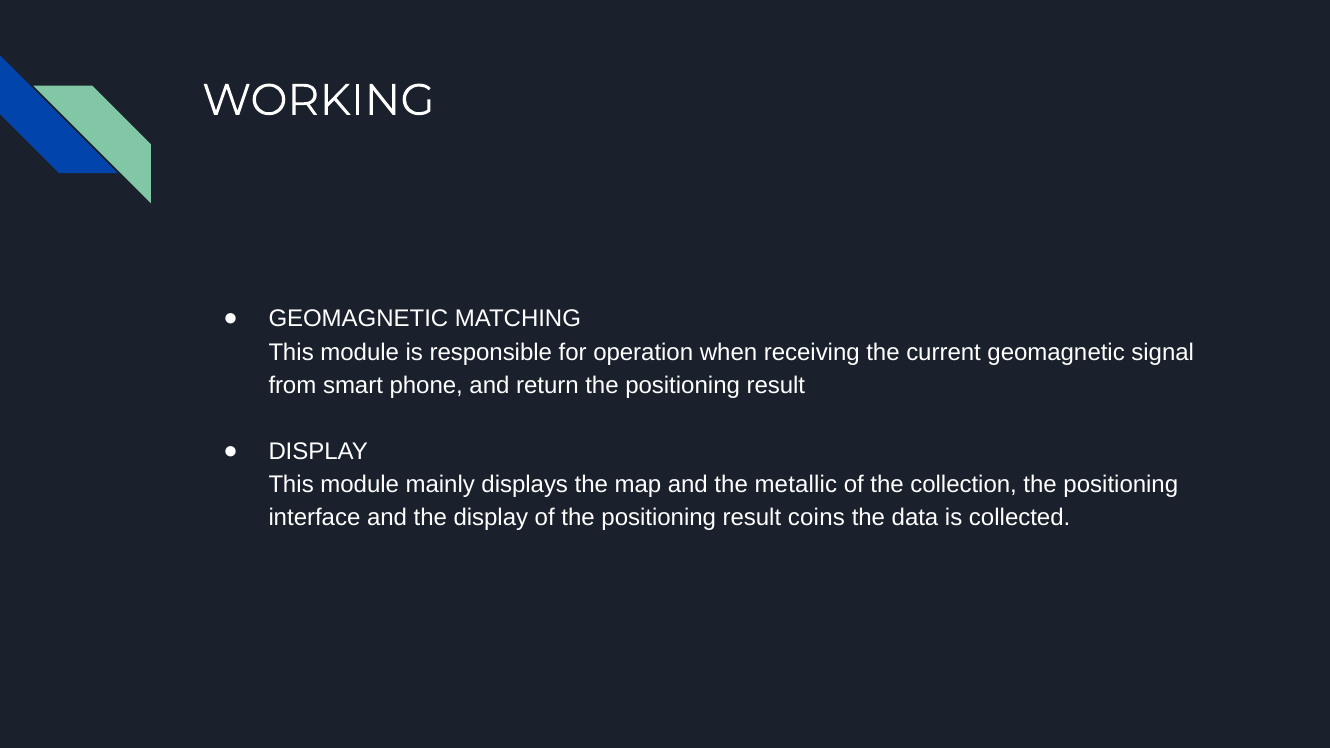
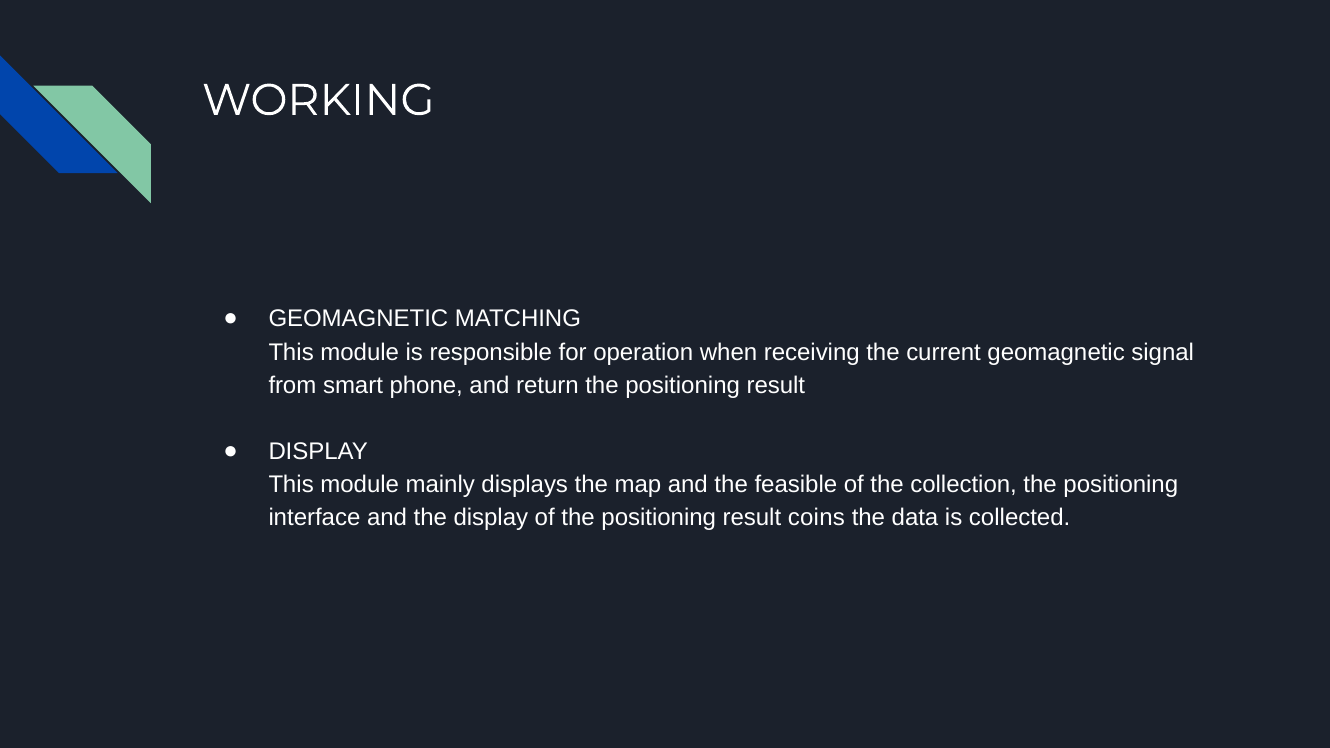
metallic: metallic -> feasible (796, 485)
